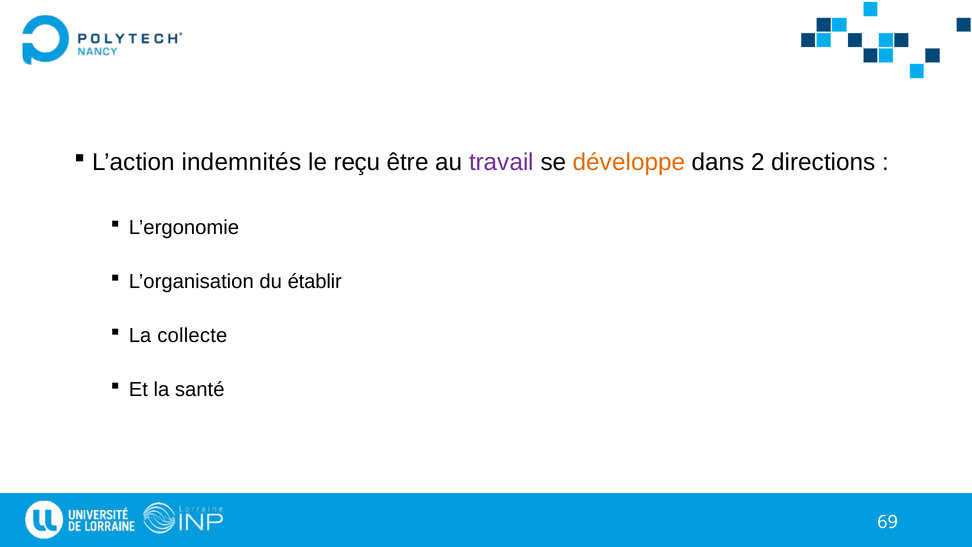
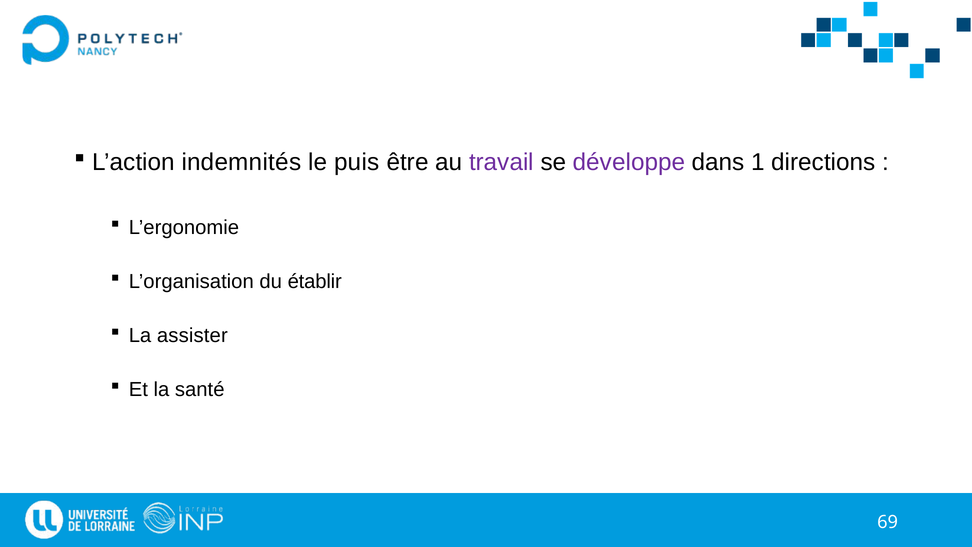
reçu: reçu -> puis (357, 162)
développe colour: orange -> purple (629, 162)
2: 2 -> 1 (758, 162)
collecte: collecte -> assister (192, 335)
